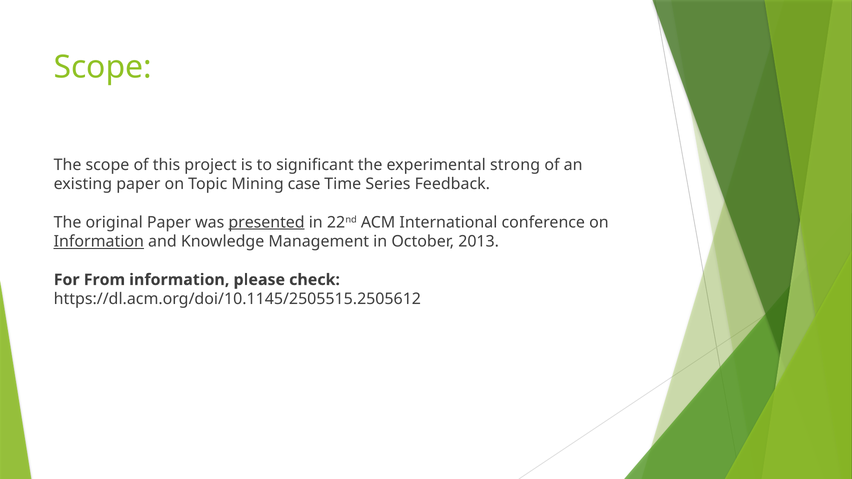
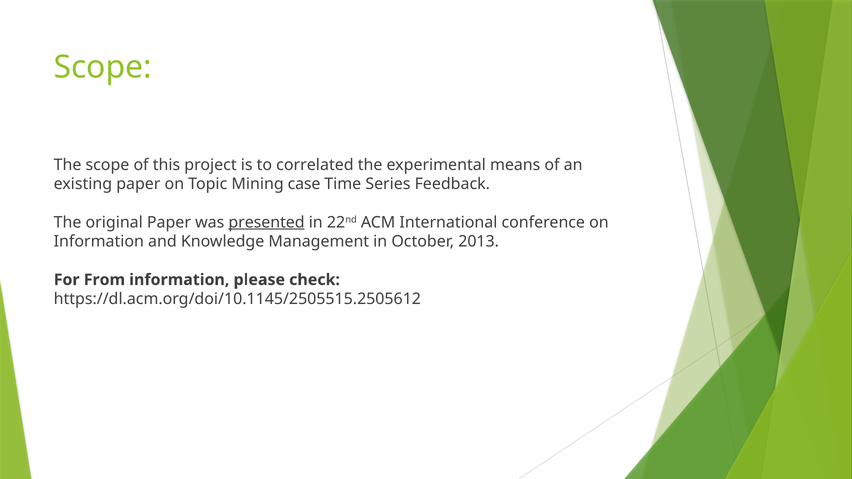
significant: significant -> correlated (315, 165)
strong: strong -> means (515, 165)
Information underline: present -> none (99, 242)
